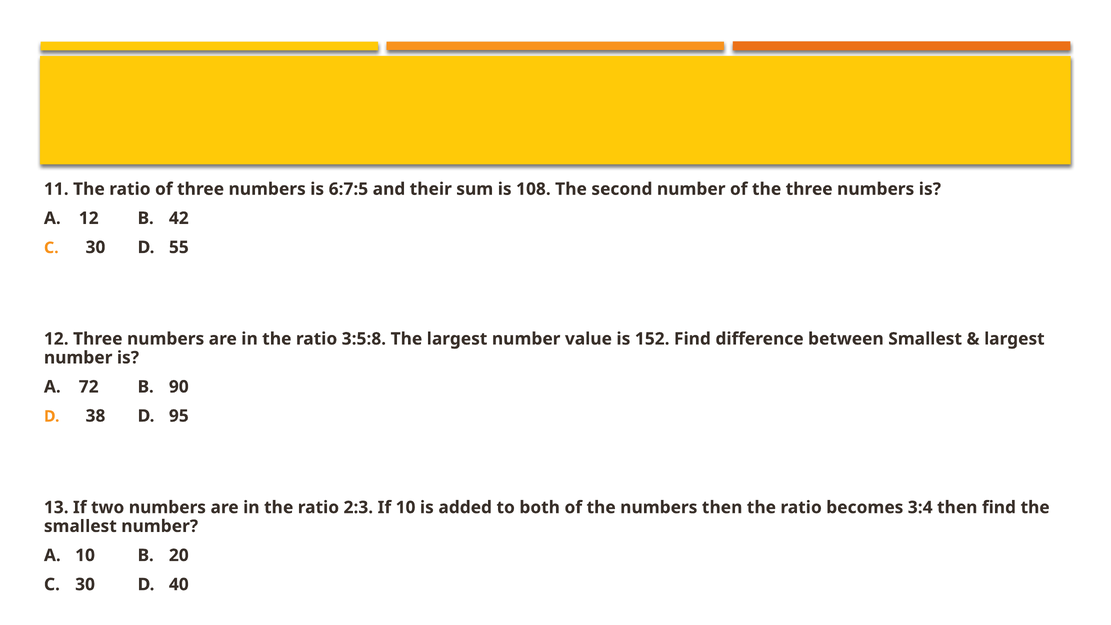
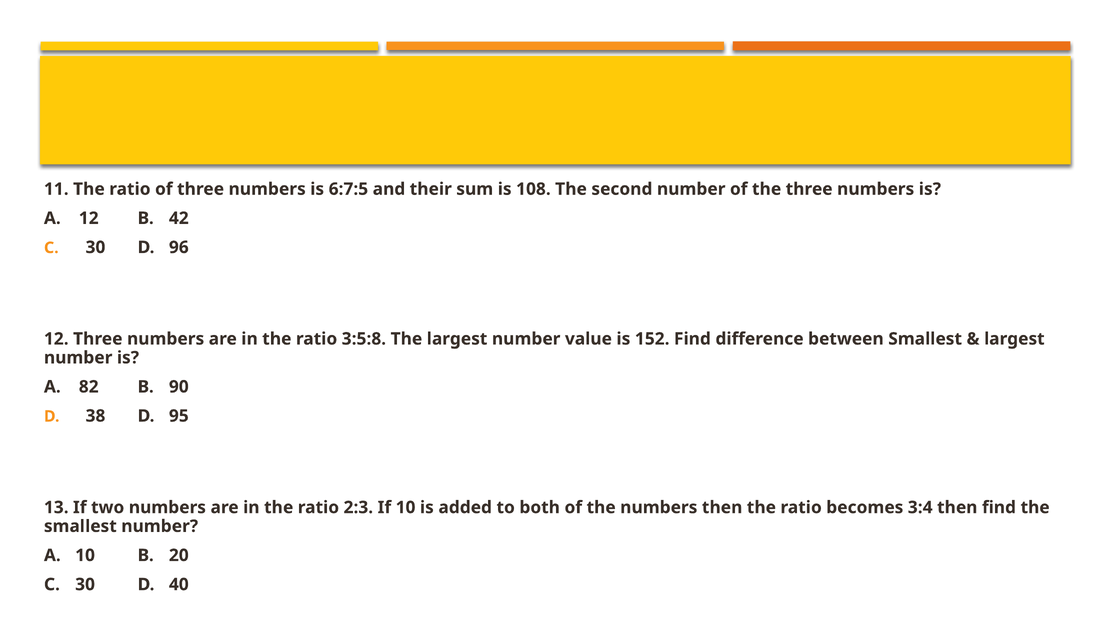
55: 55 -> 96 (179, 247)
72: 72 -> 82 (89, 387)
